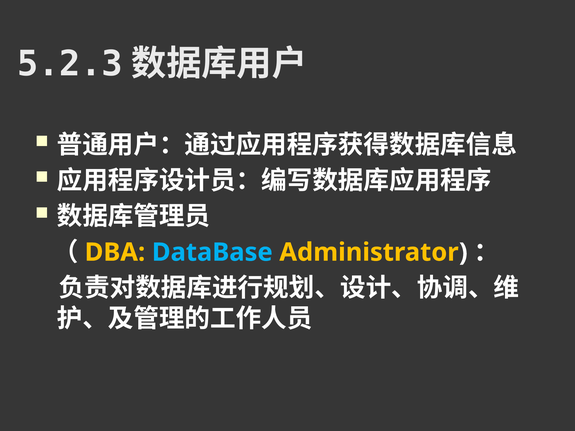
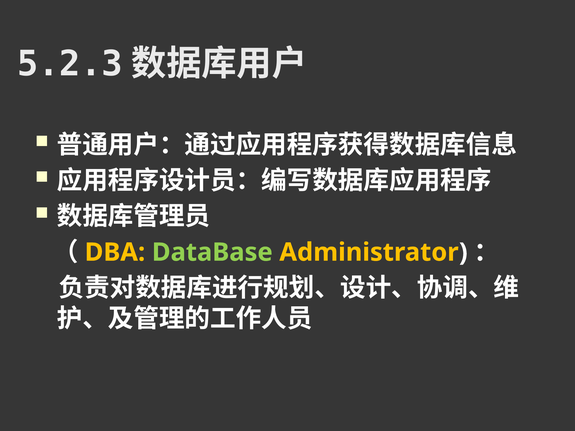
DataBase colour: light blue -> light green (212, 252)
